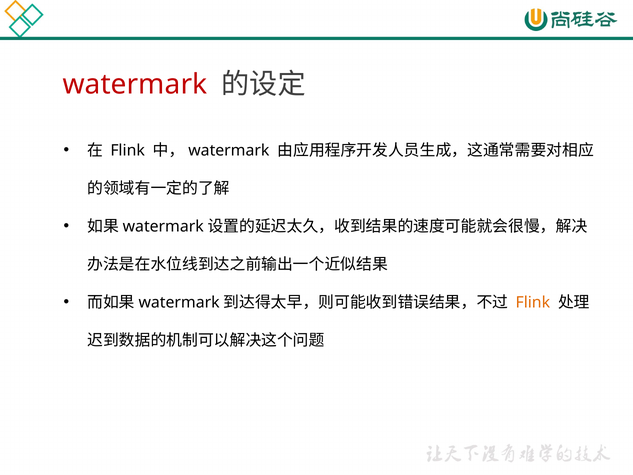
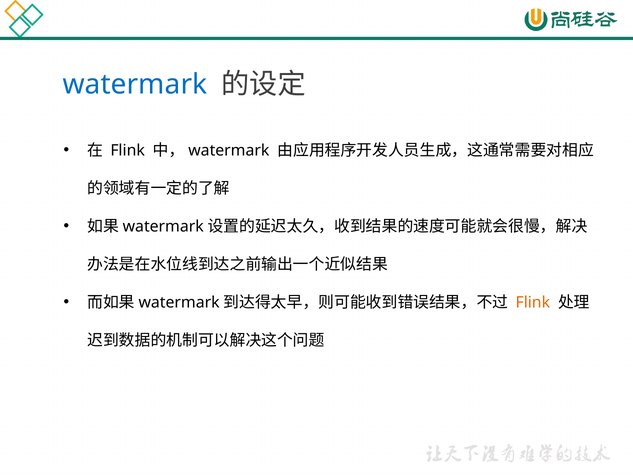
watermark colour: red -> blue (135, 84)
